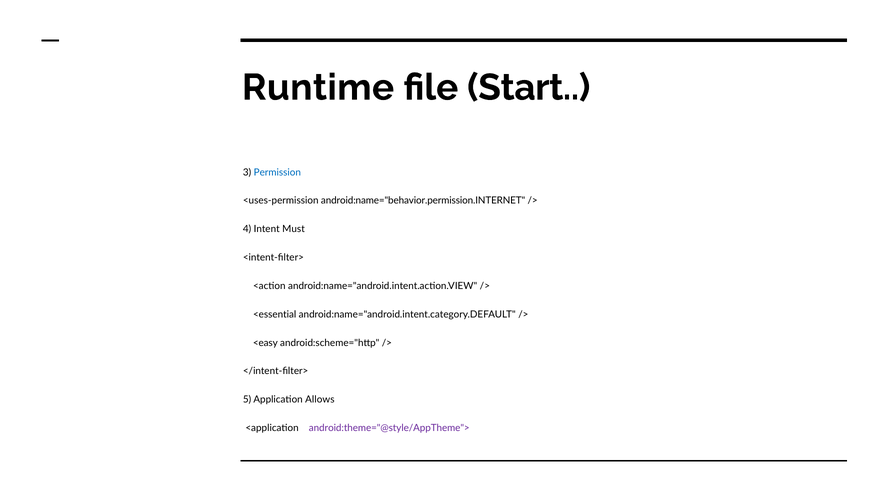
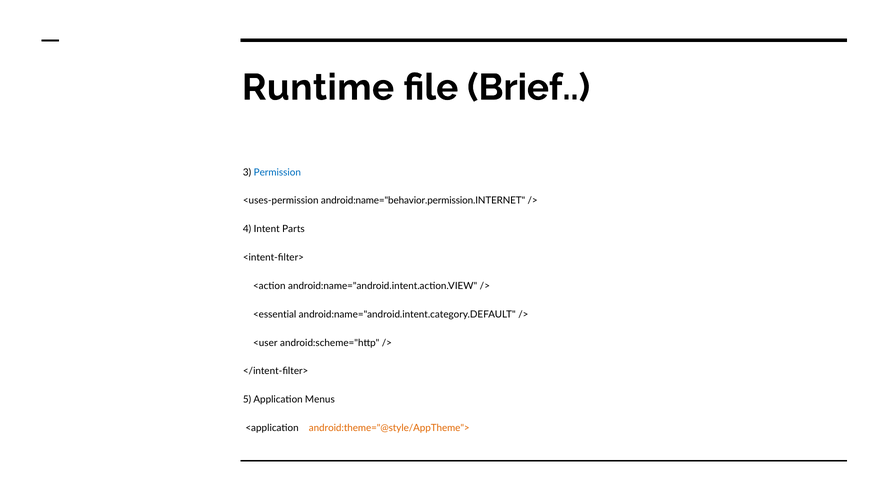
Start: Start -> Brief (529, 87)
Must: Must -> Parts (293, 229)
<easy: <easy -> <user (265, 342)
Allows: Allows -> Menus (320, 399)
android:theme="@style/AppTheme"> colour: purple -> orange (389, 428)
